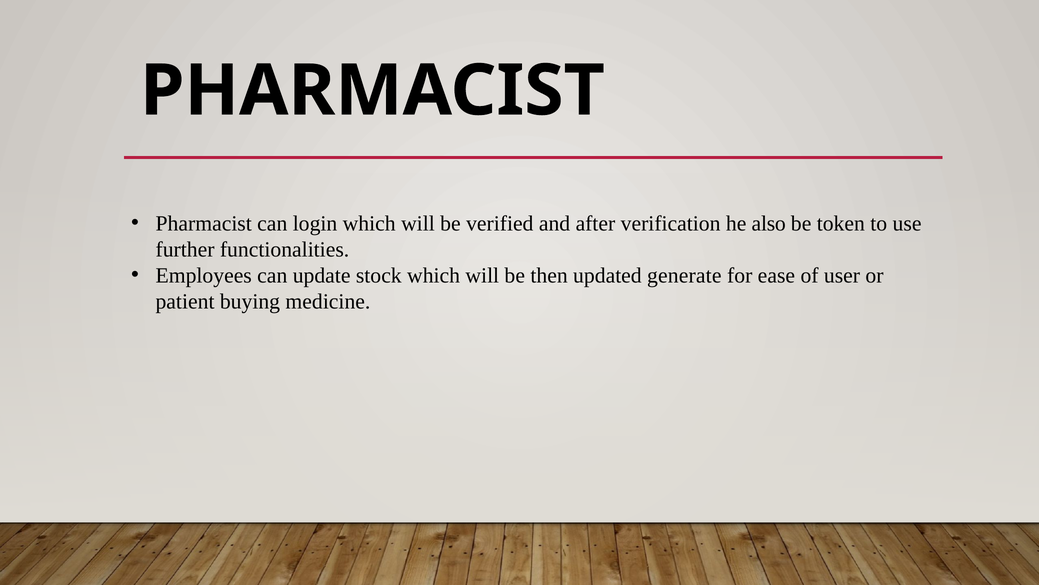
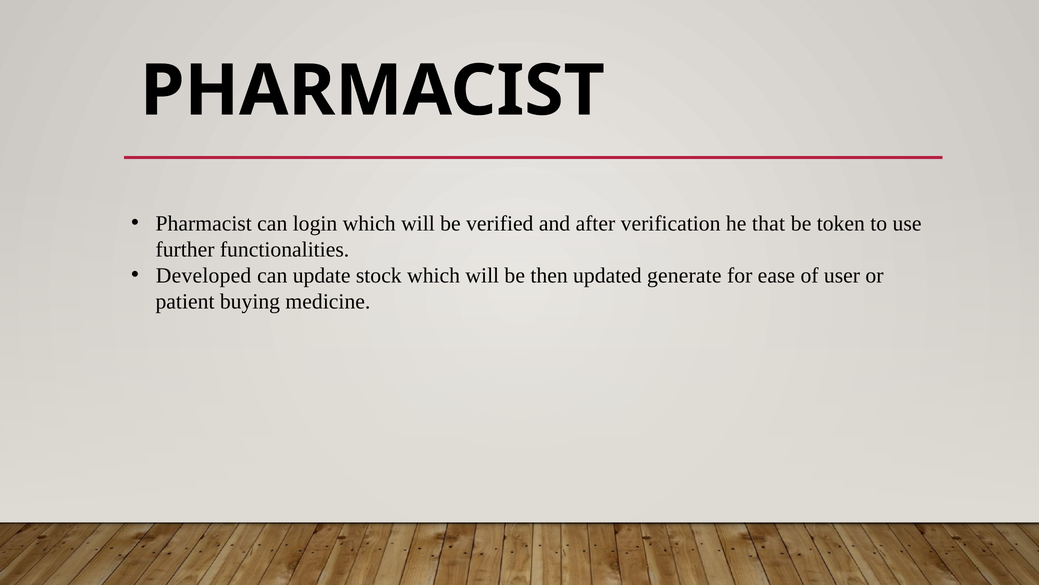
also: also -> that (769, 223)
Employees: Employees -> Developed (204, 275)
